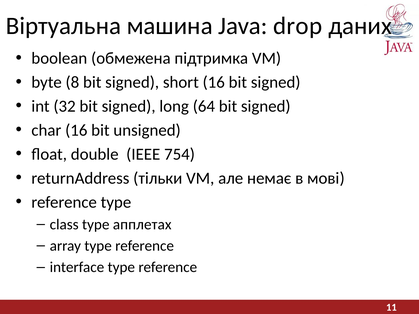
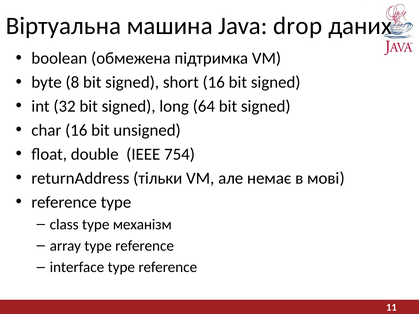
апплетах: апплетах -> механізм (142, 225)
